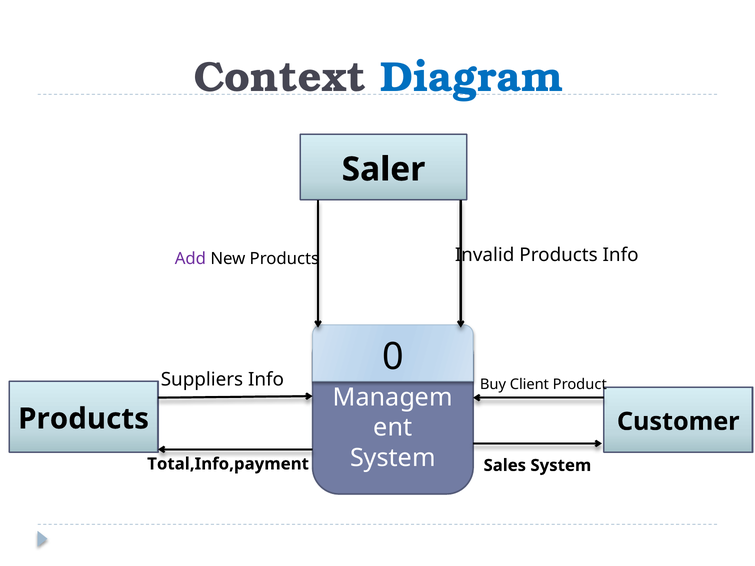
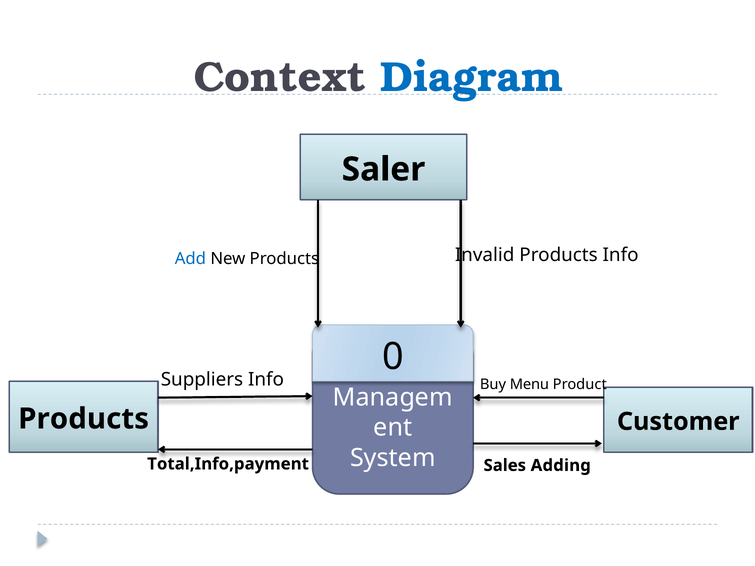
Add colour: purple -> blue (190, 259)
Client: Client -> Menu (529, 384)
Sales System: System -> Adding (561, 466)
